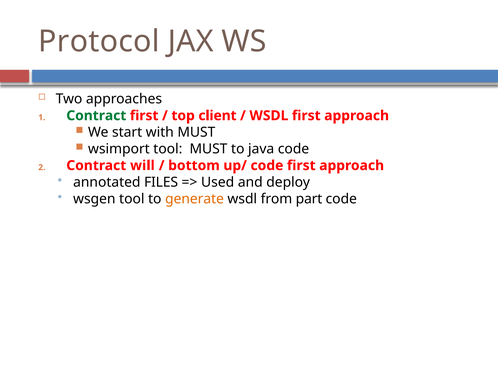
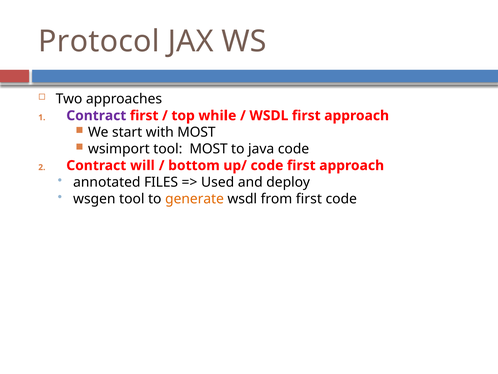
Contract colour: green -> purple (96, 115)
client: client -> while (217, 115)
with MUST: MUST -> MOST (196, 132)
tool MUST: MUST -> MOST (209, 149)
from part: part -> first (309, 199)
